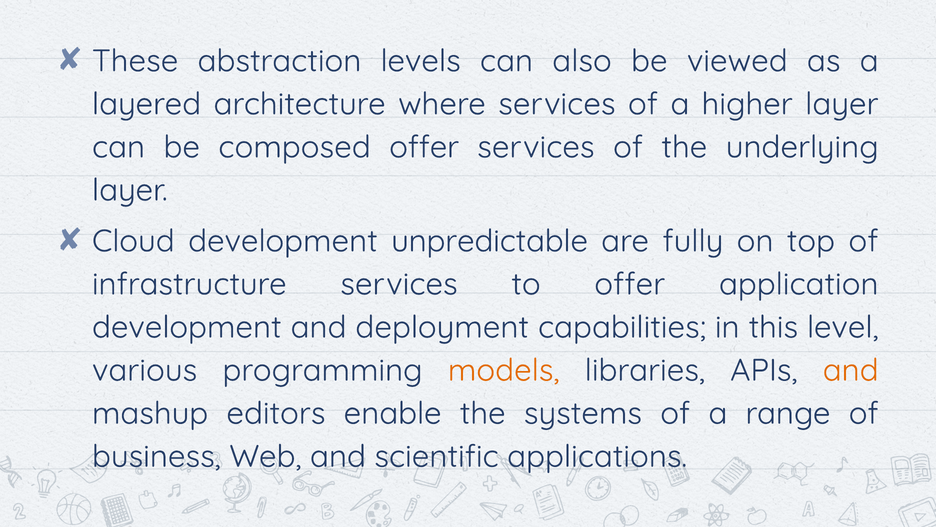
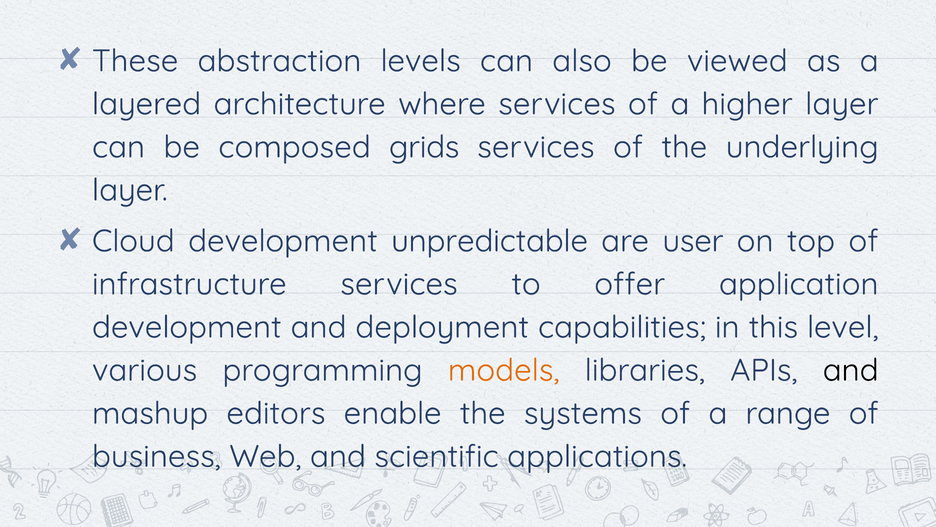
composed offer: offer -> grids (424, 147)
fully: fully -> user (693, 241)
and colour: orange -> black (851, 370)
